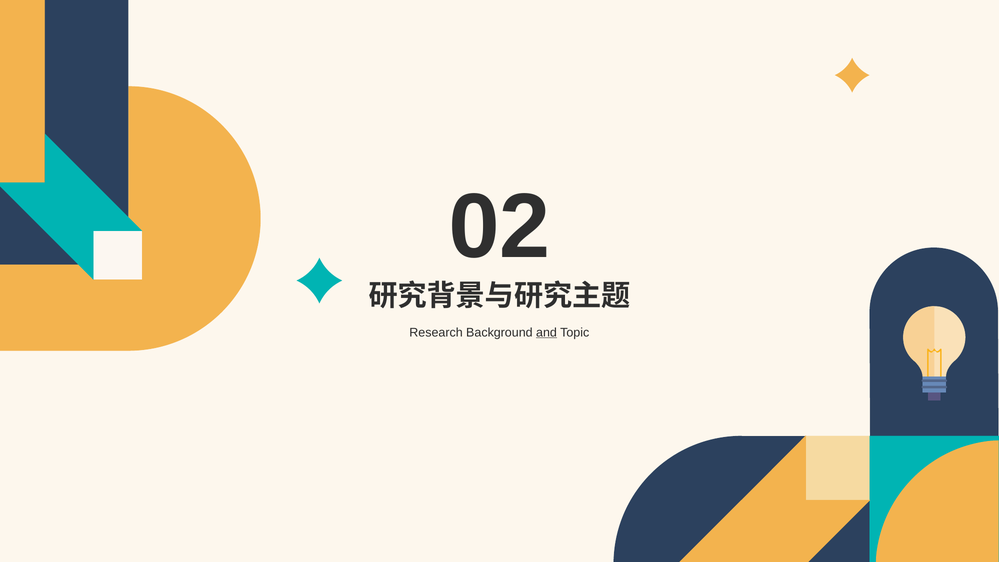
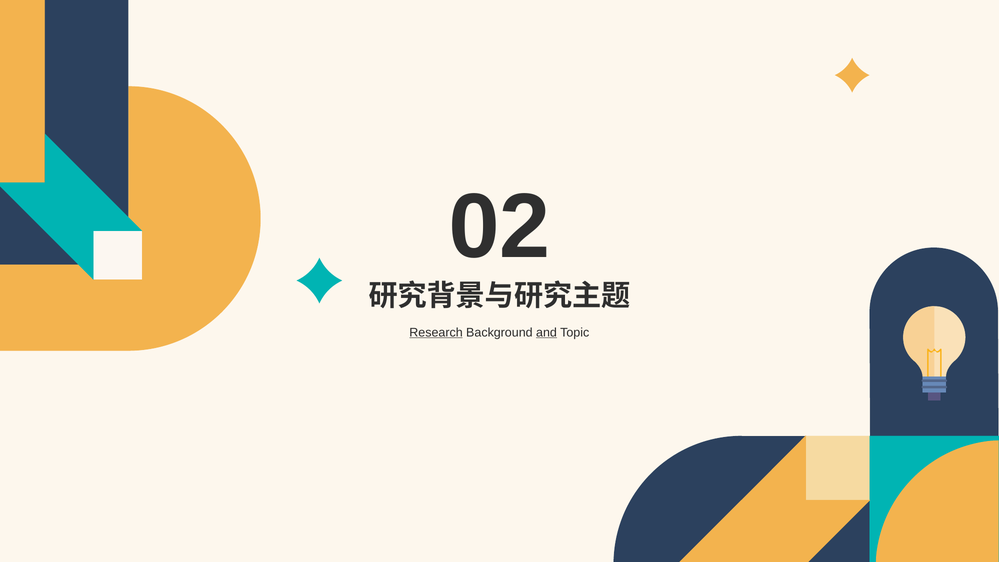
Research underline: none -> present (436, 332)
